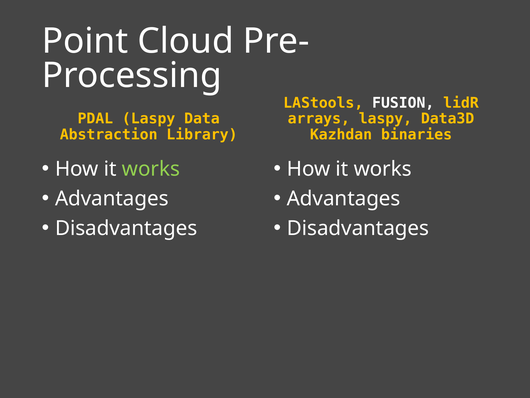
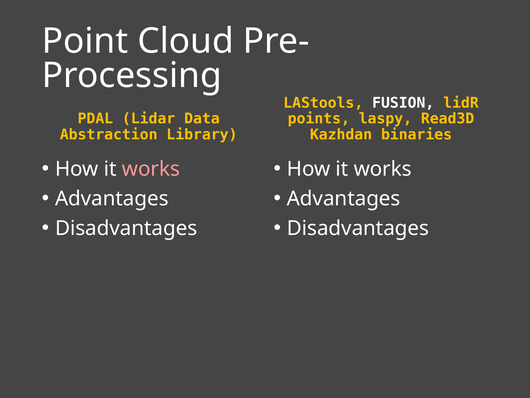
PDAL Laspy: Laspy -> Lidar (149, 119)
arrays: arrays -> points (319, 119)
Data3D: Data3D -> Read3D (448, 119)
works colour: light green -> pink (151, 169)
